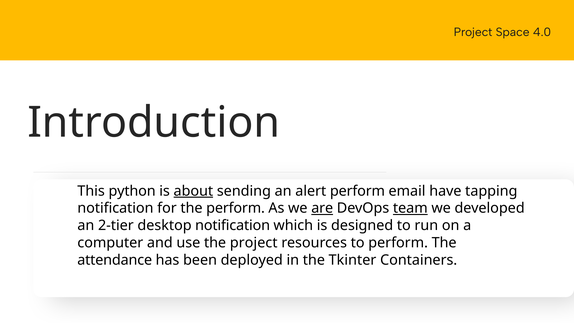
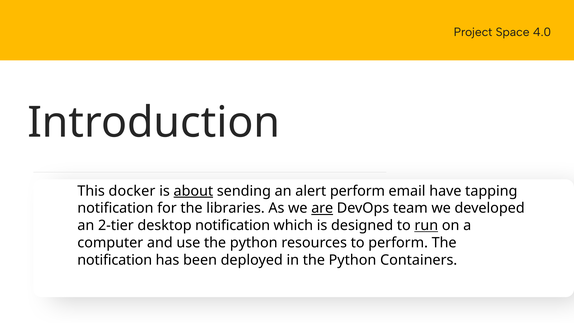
python: python -> docker (132, 191)
the perform: perform -> libraries (236, 208)
team underline: present -> none (410, 208)
run underline: none -> present (426, 225)
use the project: project -> python (254, 243)
attendance: attendance -> notification (115, 260)
in the Tkinter: Tkinter -> Python (352, 260)
